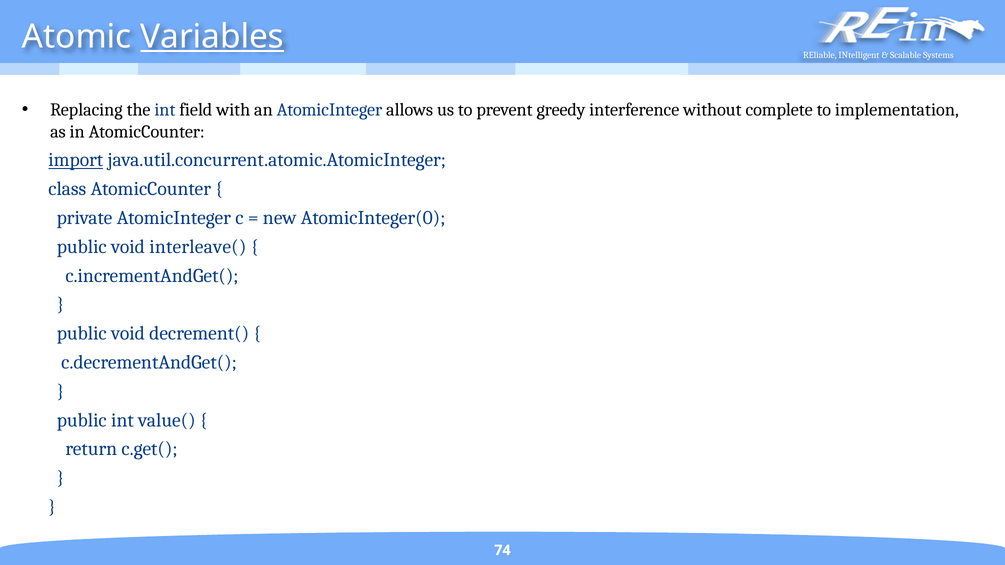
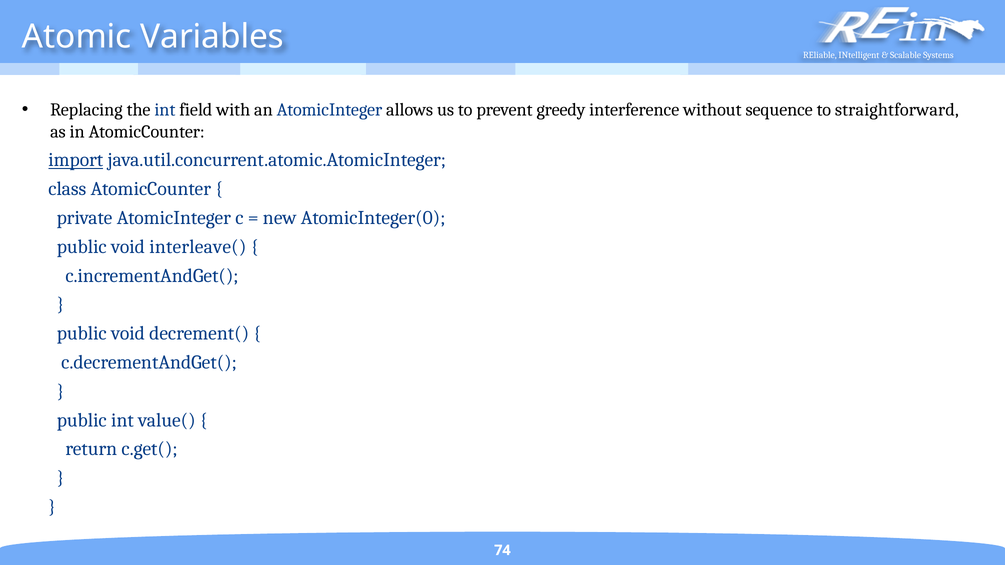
Variables underline: present -> none (212, 37)
complete: complete -> sequence (779, 110)
implementation: implementation -> straightforward (897, 110)
